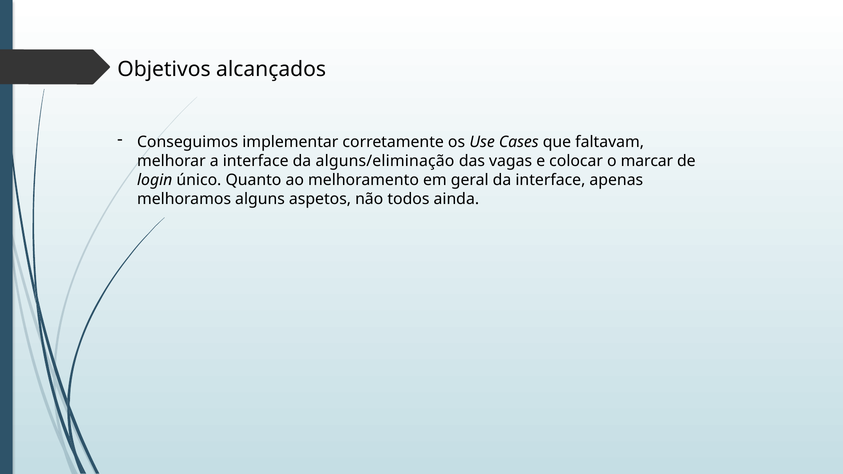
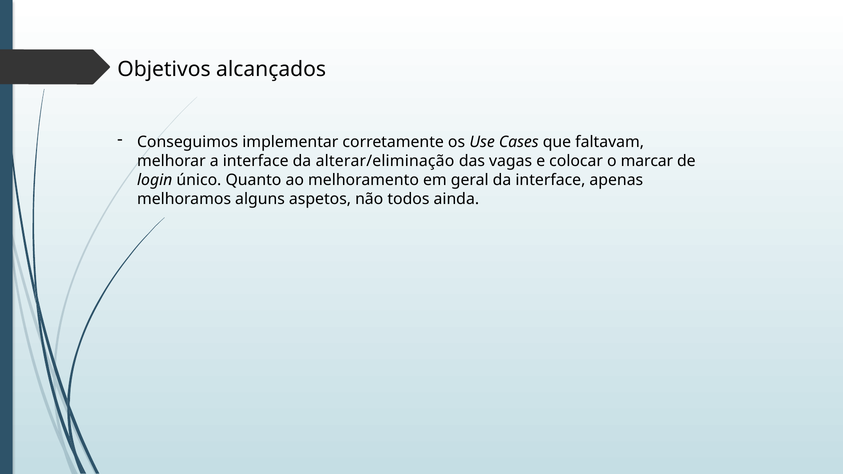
alguns/eliminação: alguns/eliminação -> alterar/eliminação (385, 161)
